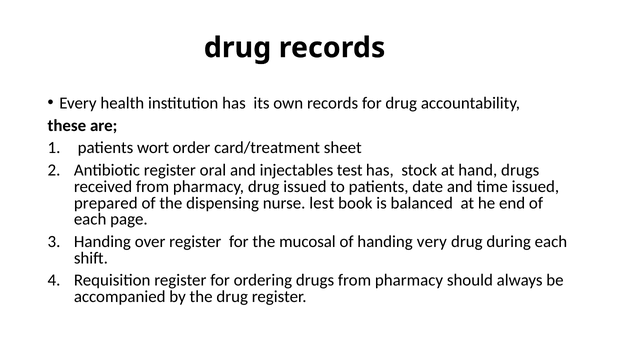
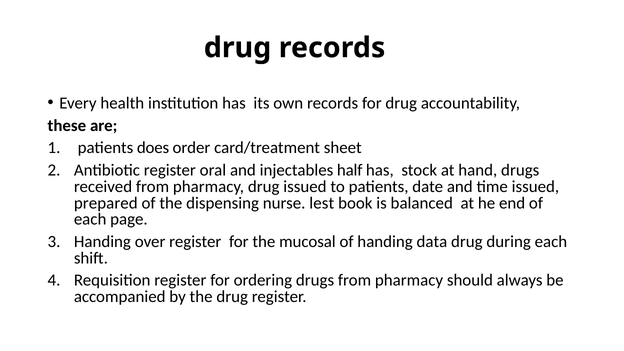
wort: wort -> does (153, 148)
test: test -> half (350, 170)
very: very -> data (432, 242)
